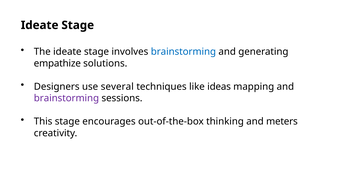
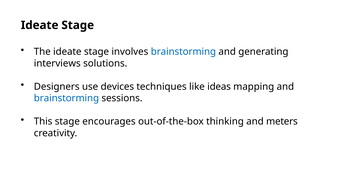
empathize: empathize -> interviews (57, 63)
several: several -> devices (117, 86)
brainstorming colour: purple -> blue (66, 98)
